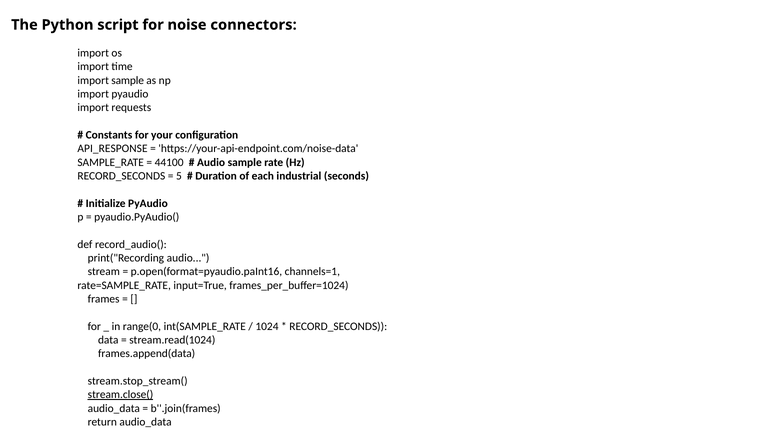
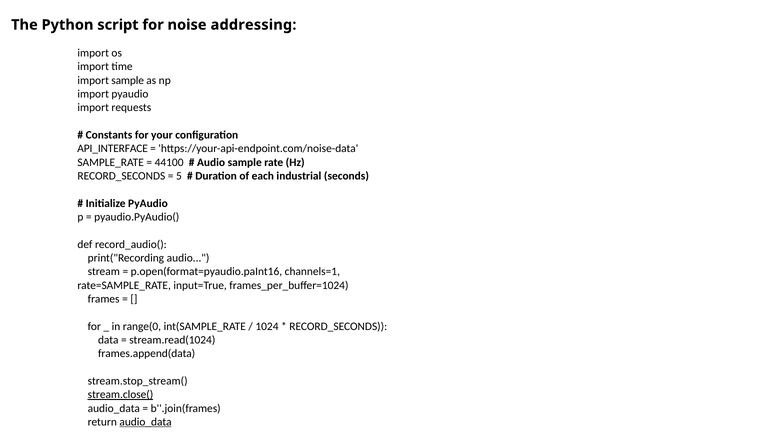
connectors: connectors -> addressing (254, 25)
API_RESPONSE: API_RESPONSE -> API_INTERFACE (113, 149)
audio_data underline: none -> present (146, 422)
